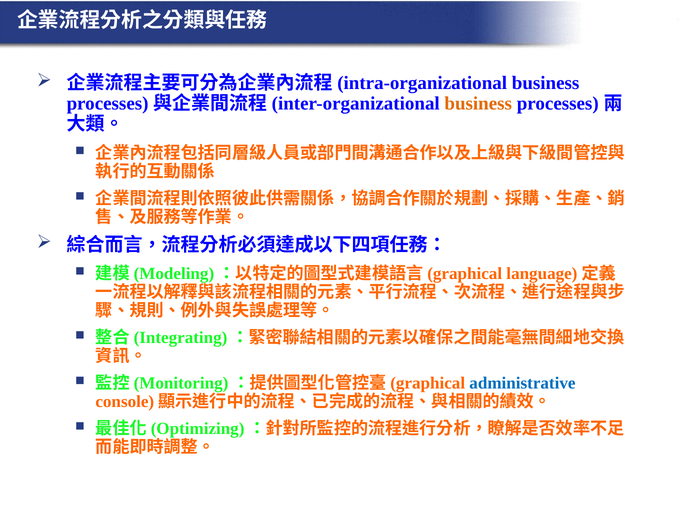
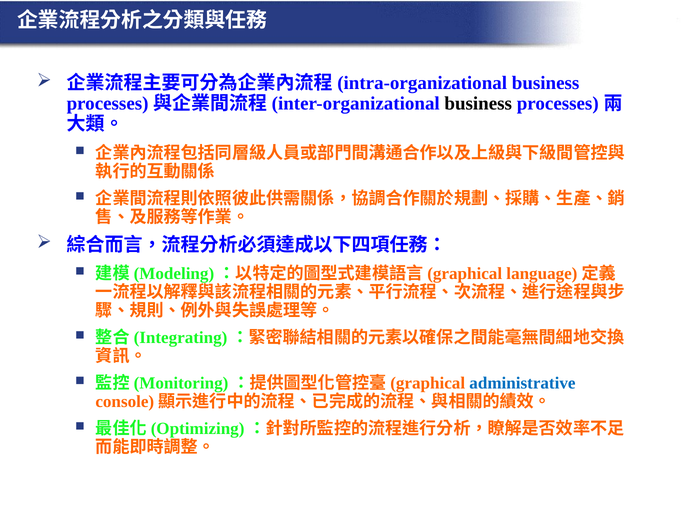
business colour: orange -> black (478, 104)
